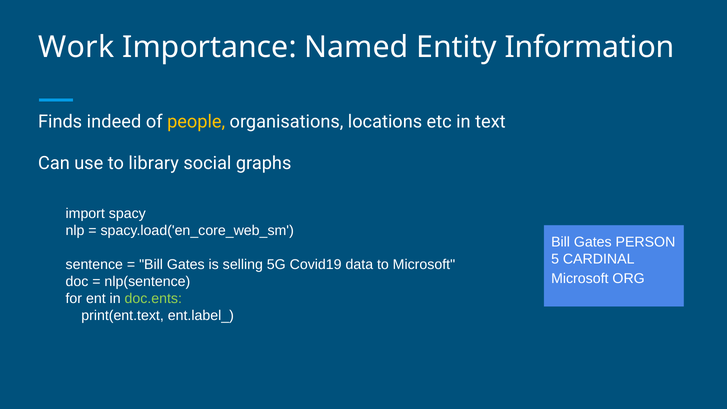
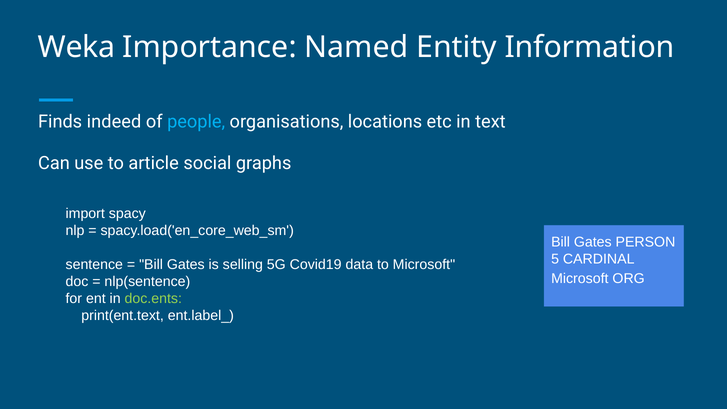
Work: Work -> Weka (76, 47)
people colour: yellow -> light blue (196, 122)
library: library -> article (154, 163)
